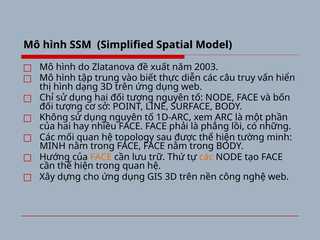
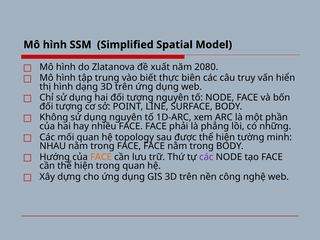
2003: 2003 -> 2080 (206, 67)
diễn: diễn -> biên (191, 78)
MINH: MINH -> NHAU (53, 146)
các colour: orange -> purple (206, 157)
